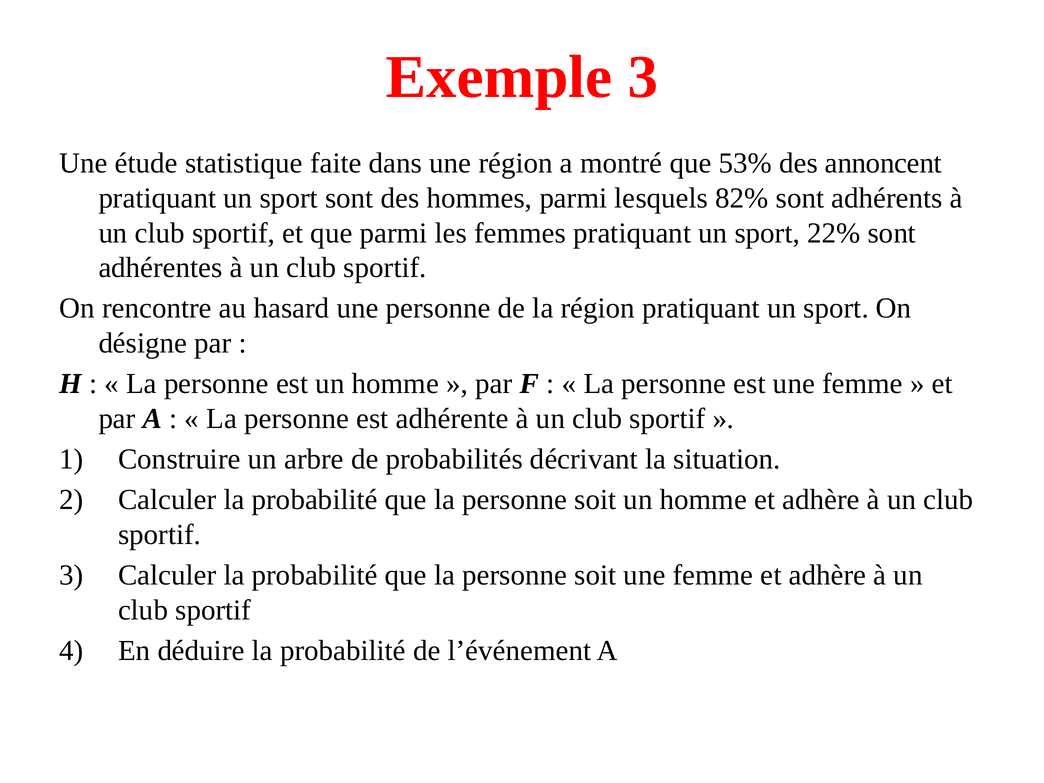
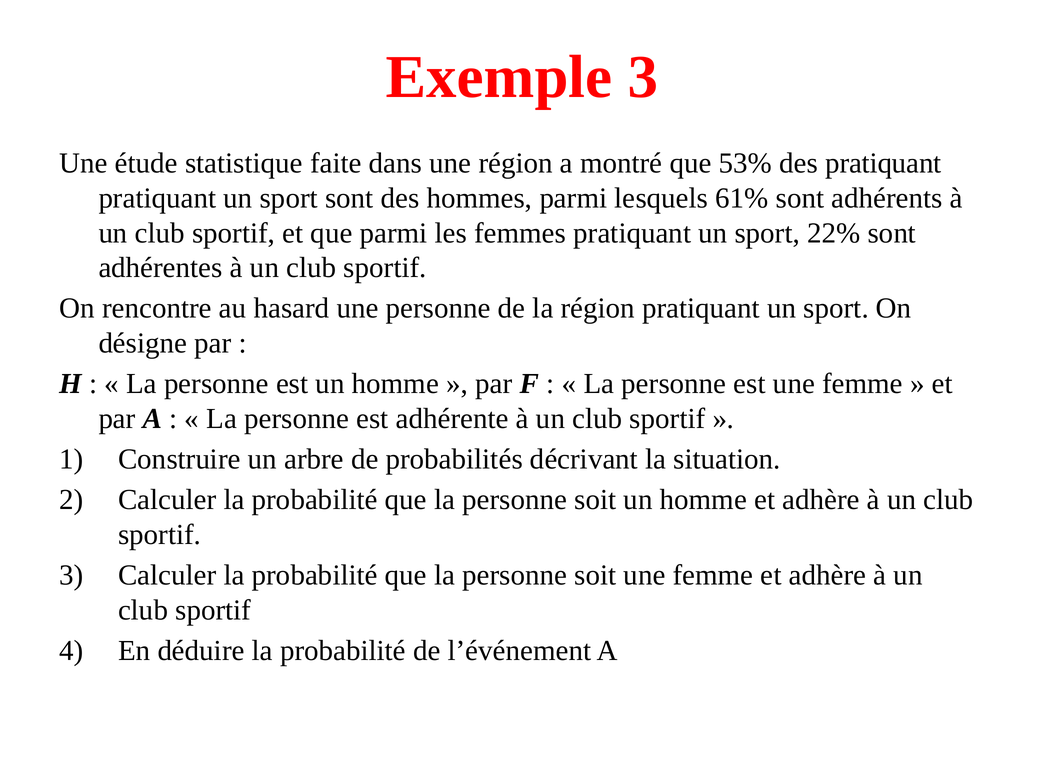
des annoncent: annoncent -> pratiquant (883, 163)
82%: 82% -> 61% (742, 198)
